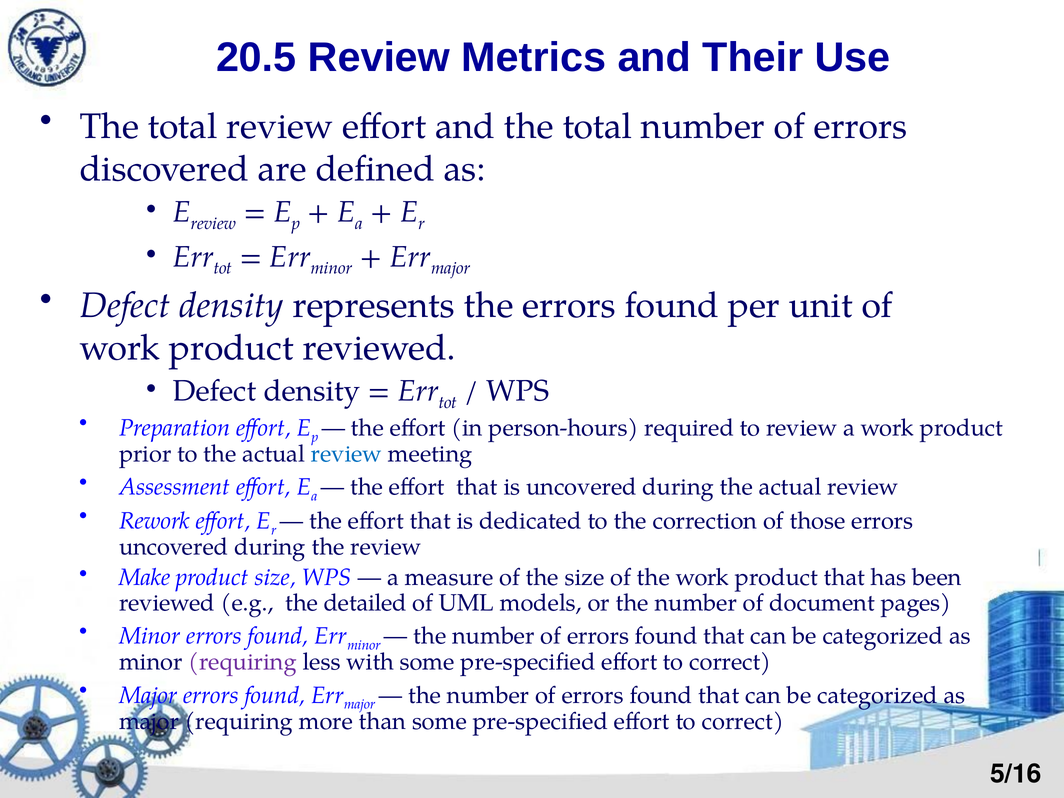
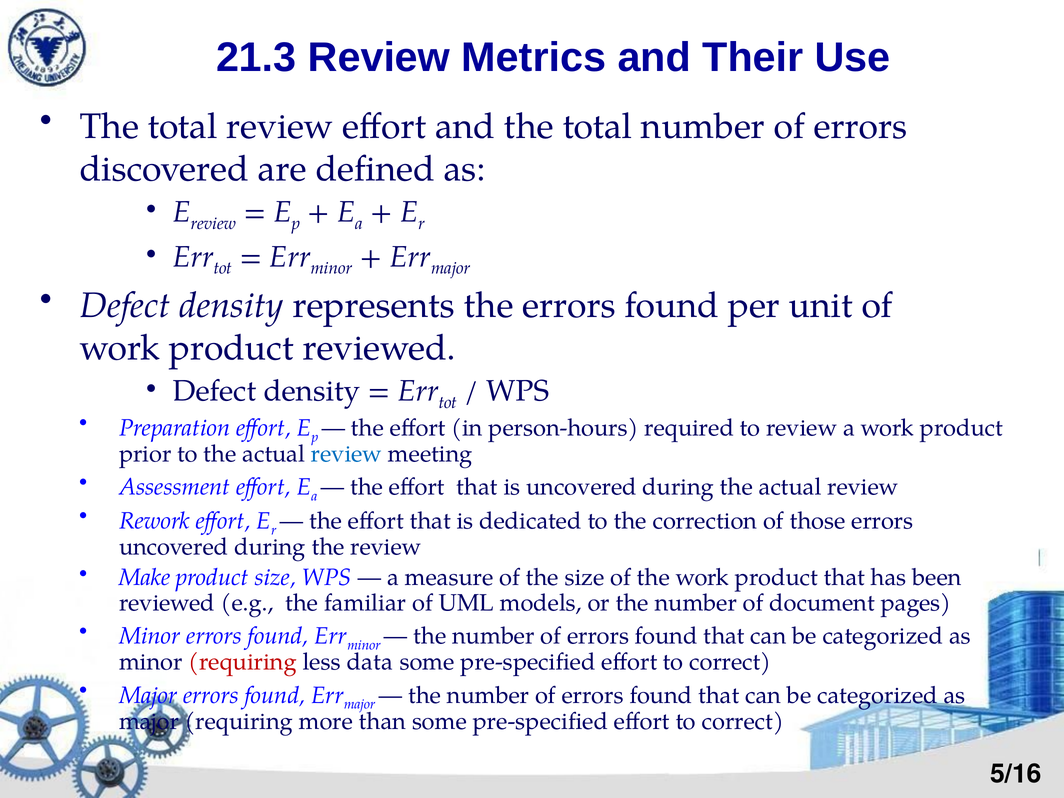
20.5: 20.5 -> 21.3 (256, 58)
detailed: detailed -> familiar (365, 603)
requiring colour: purple -> red (242, 662)
with: with -> data (370, 662)
